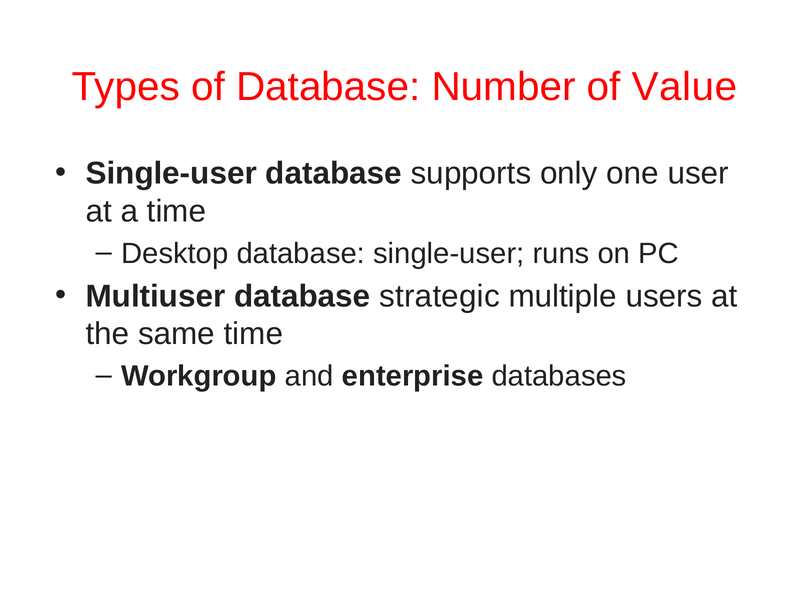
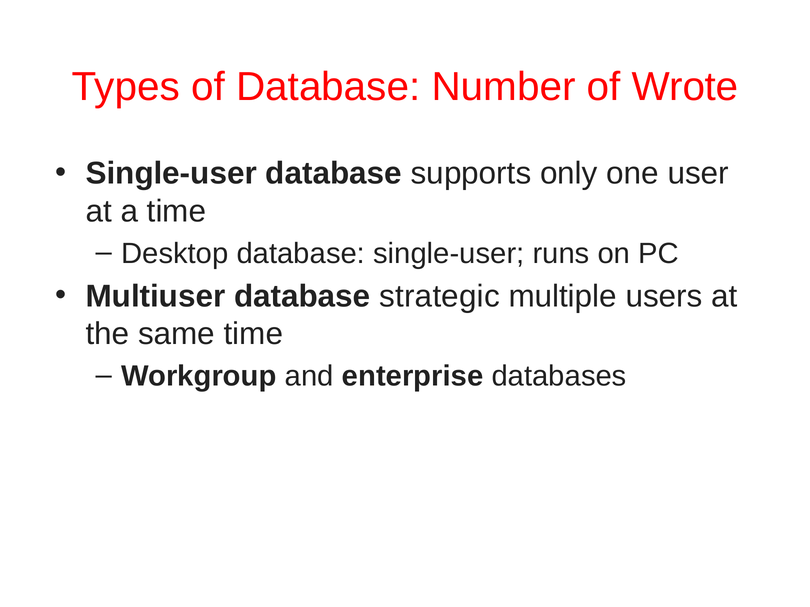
Value: Value -> Wrote (685, 87)
